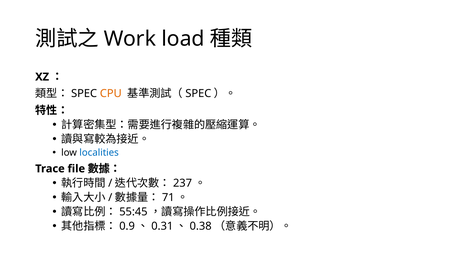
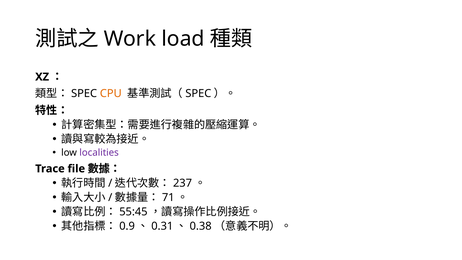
localities colour: blue -> purple (99, 153)
